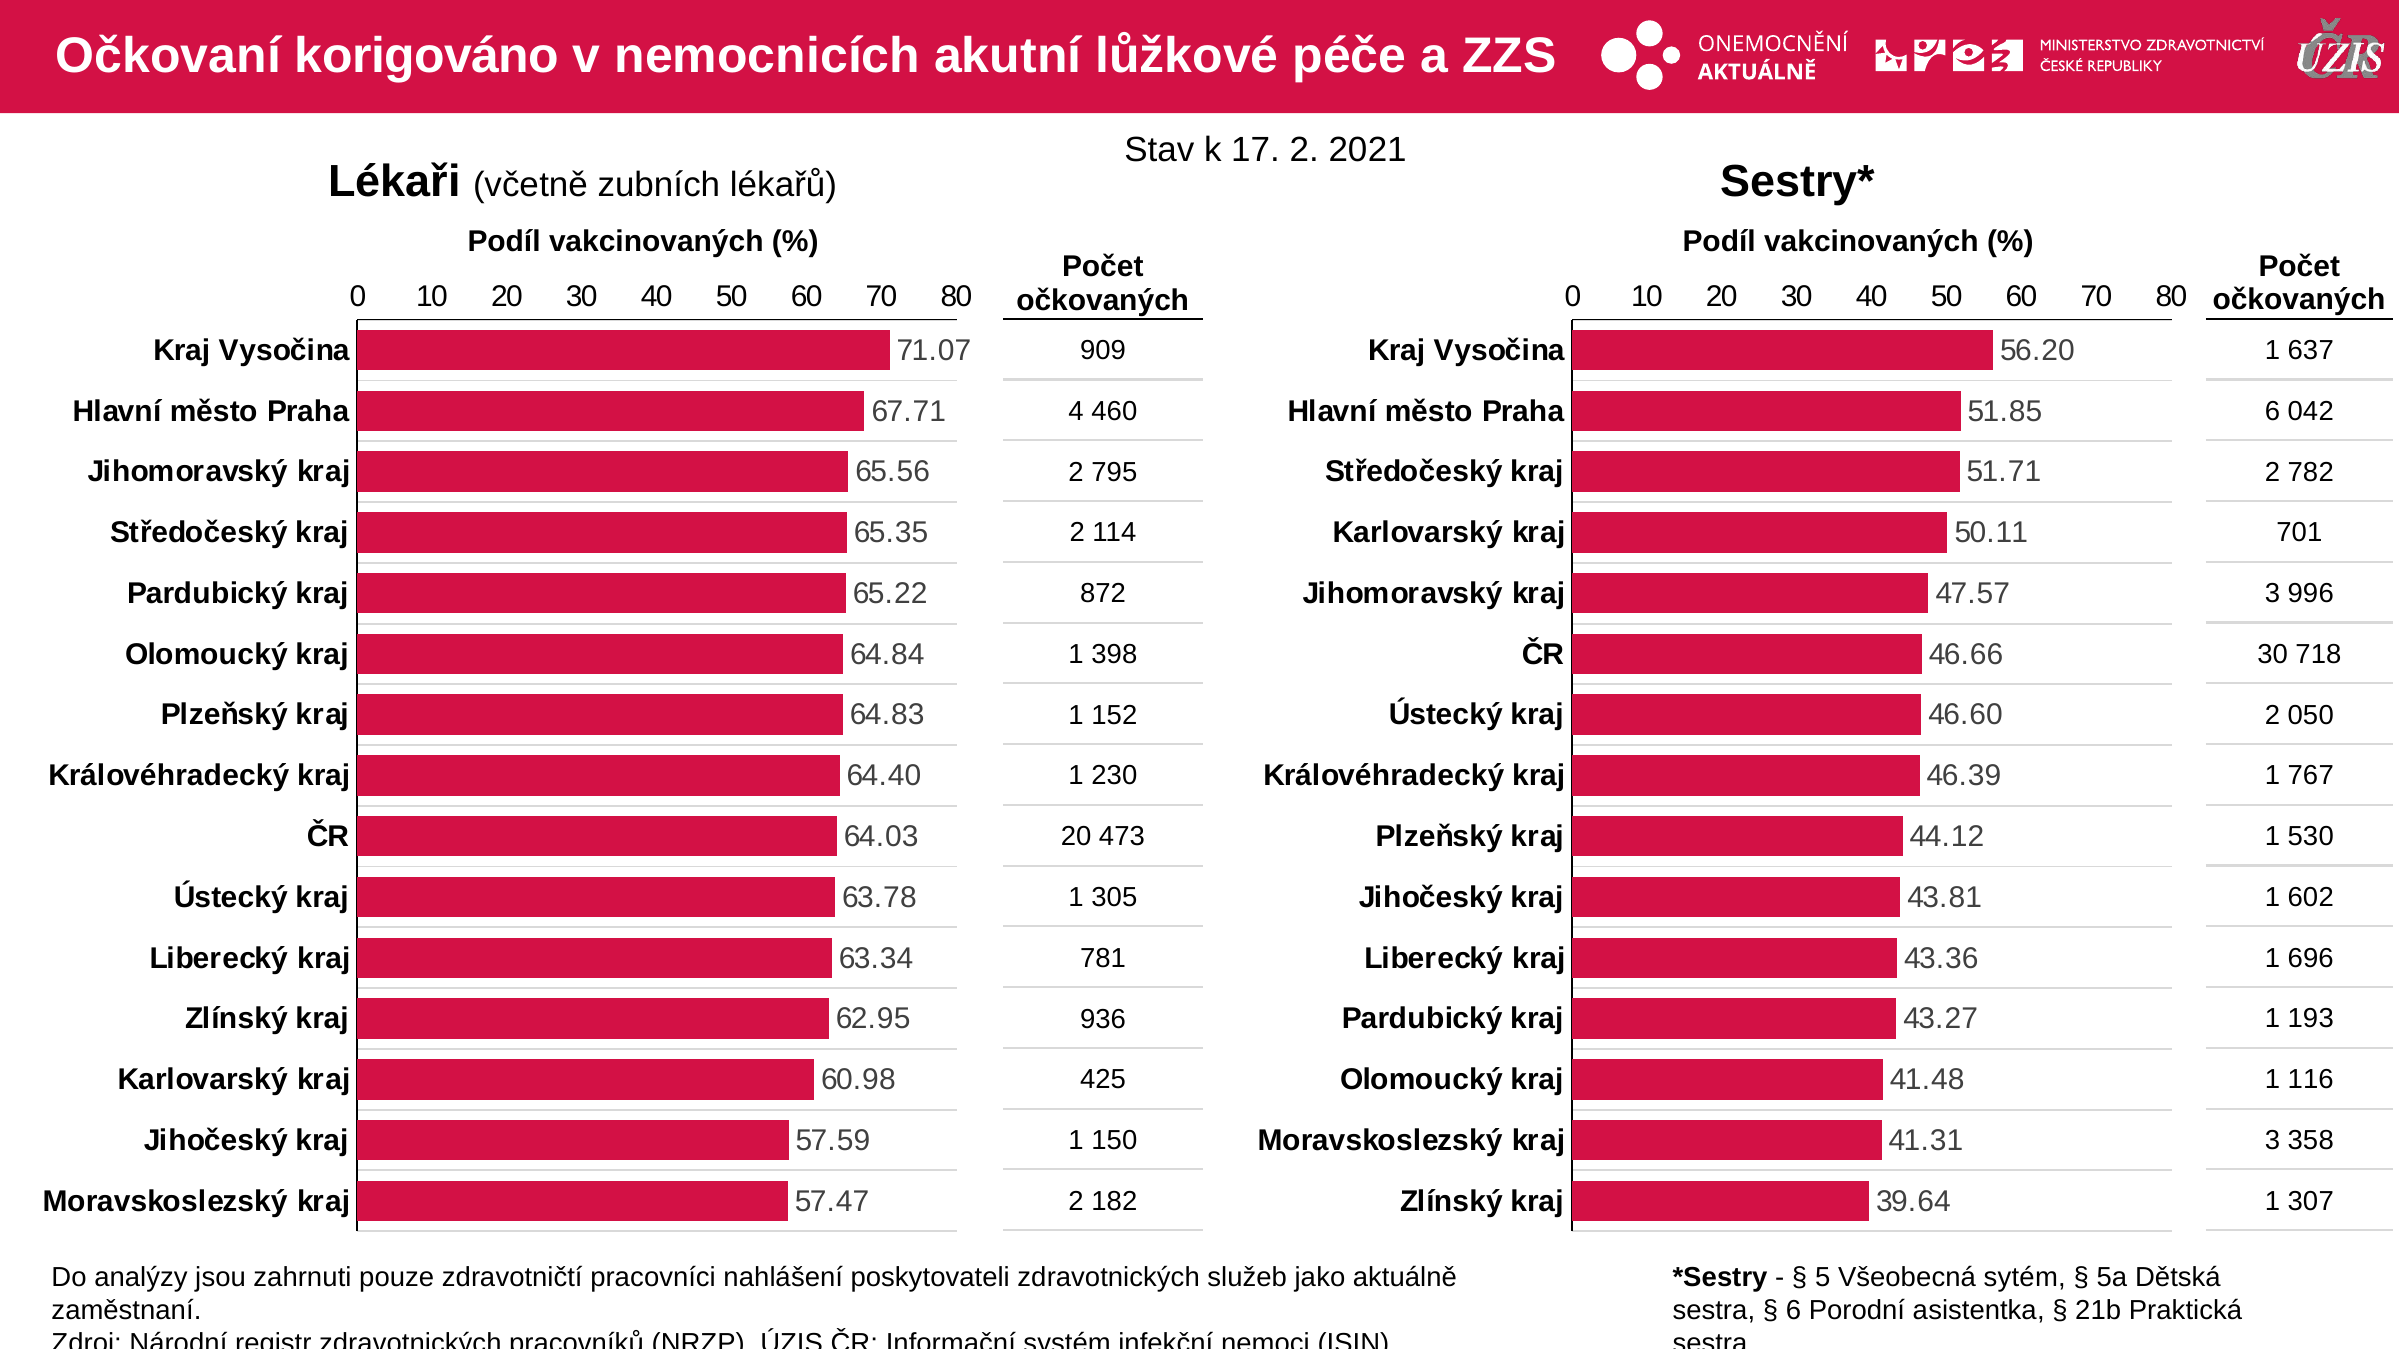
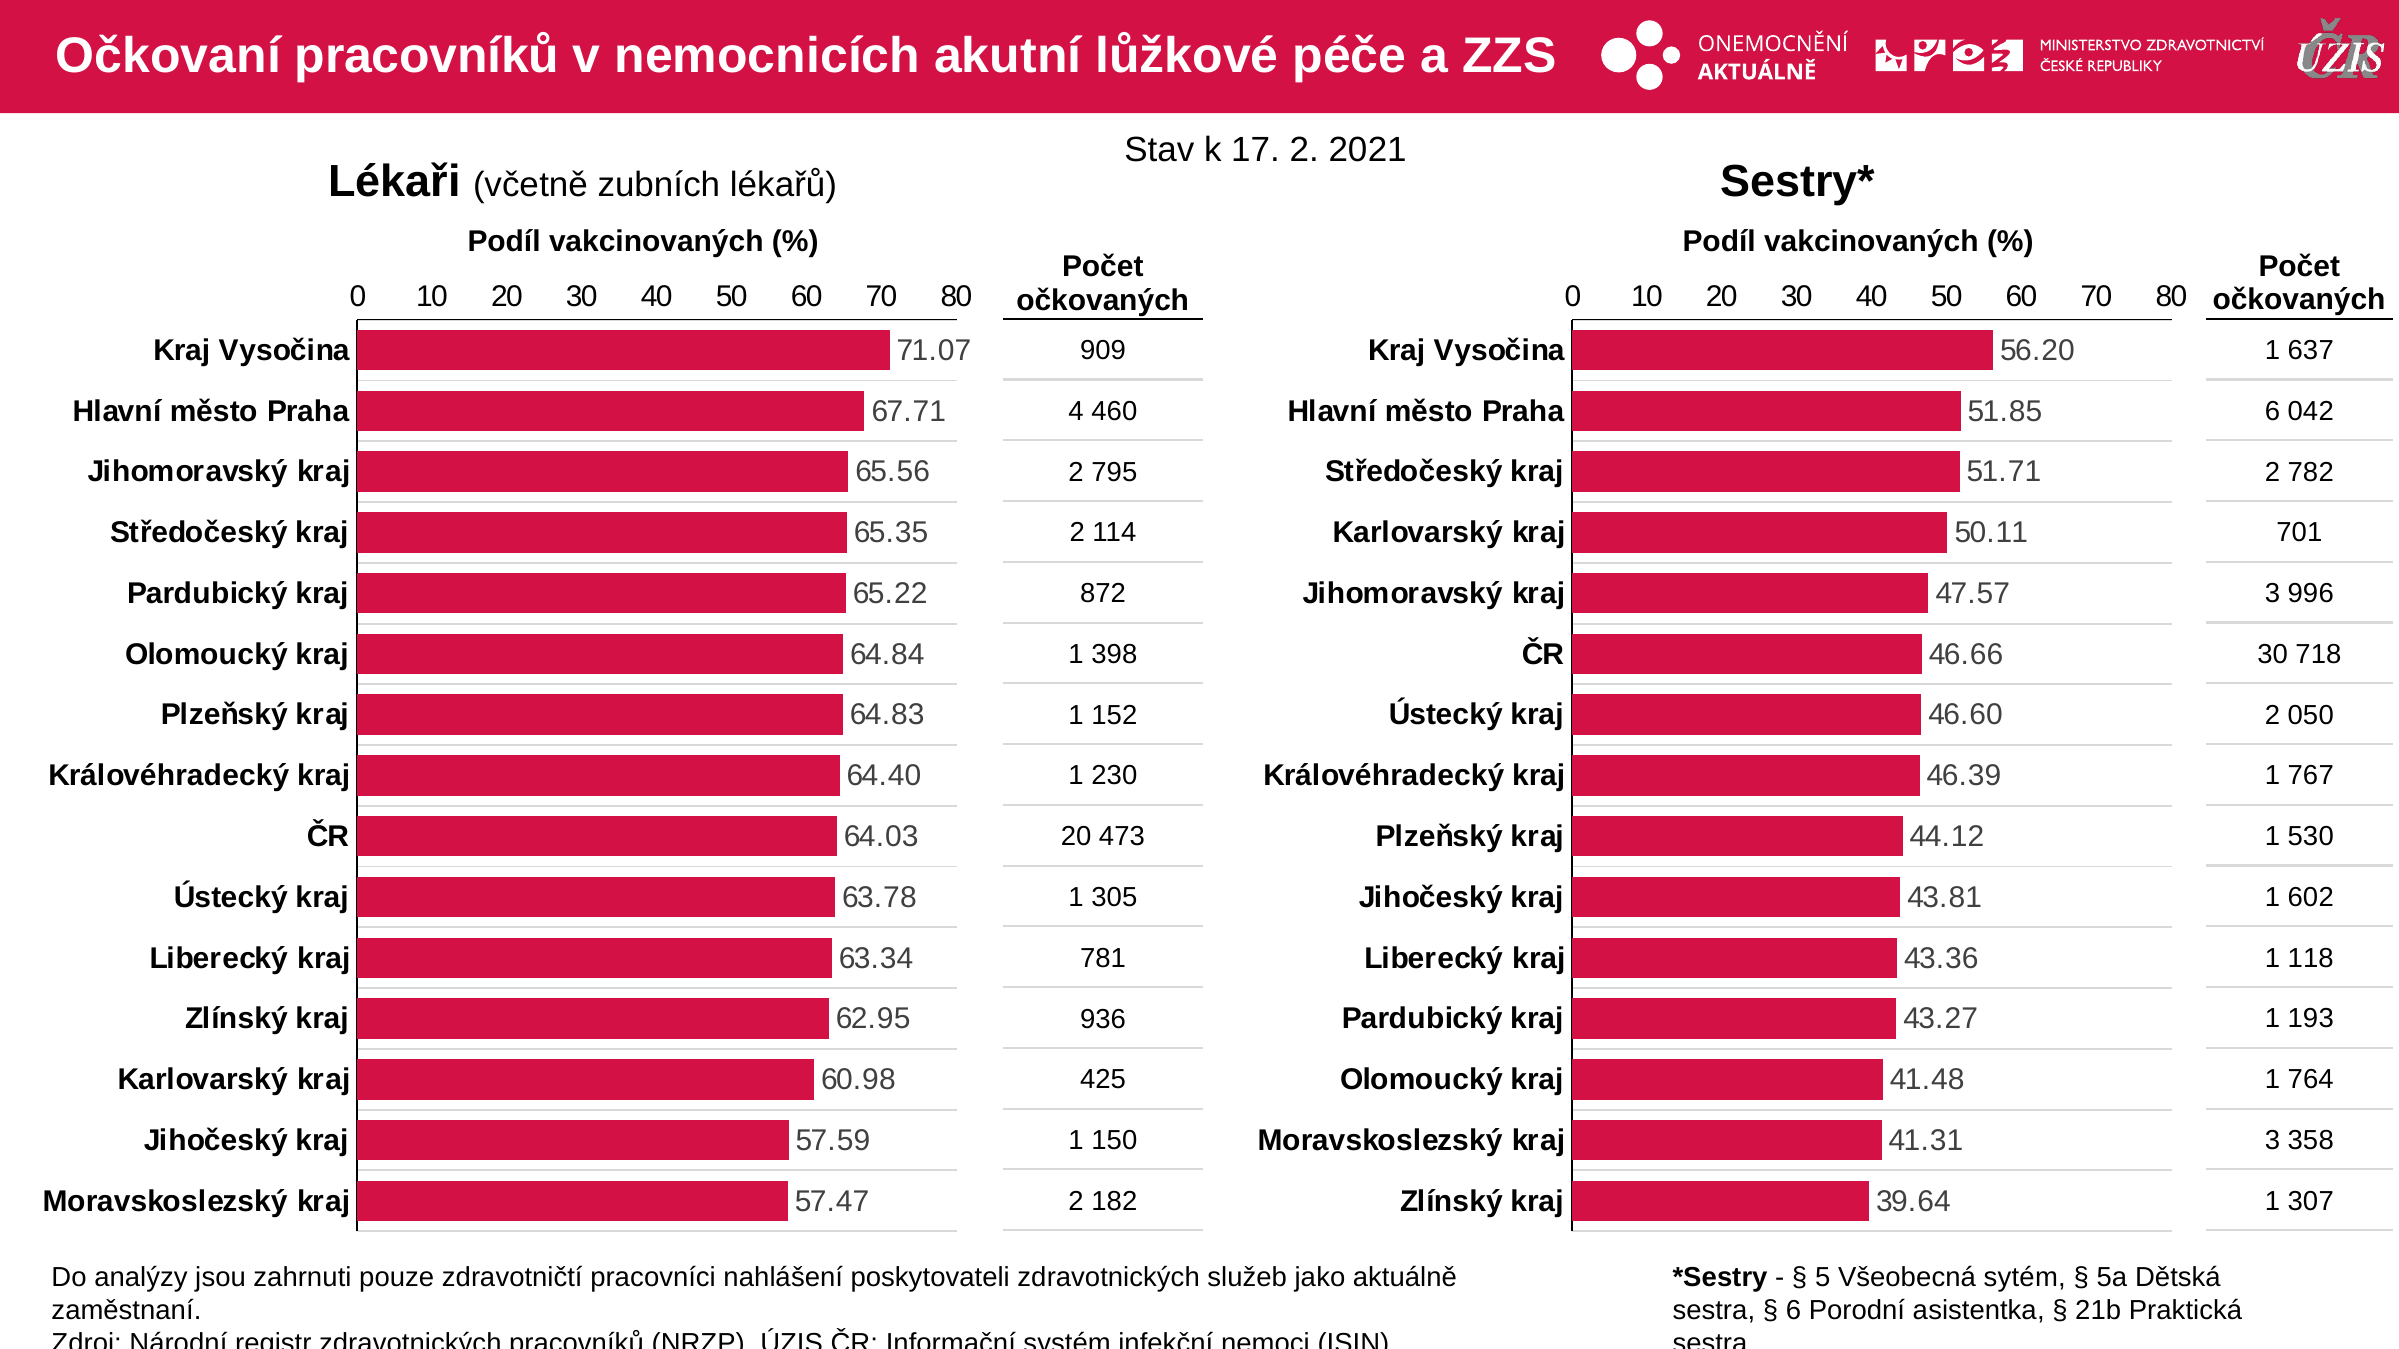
Očkovaní korigováno: korigováno -> pracovníků (427, 56)
696: 696 -> 118 (2311, 958)
116: 116 -> 764 (2311, 1080)
